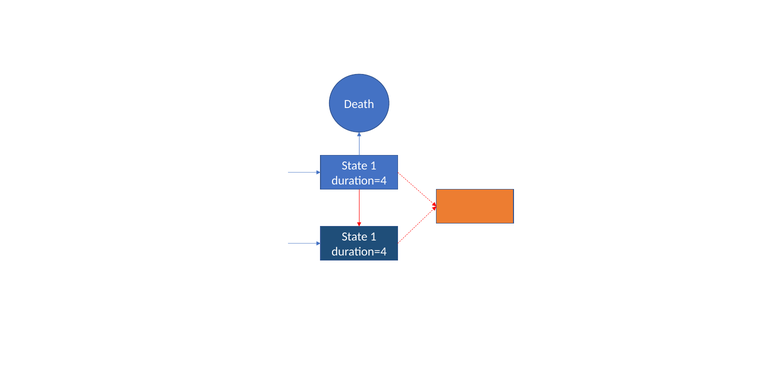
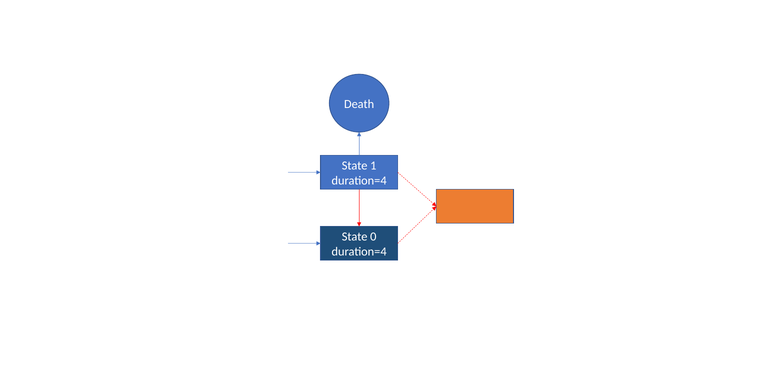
1: 1 -> 0 (373, 237)
